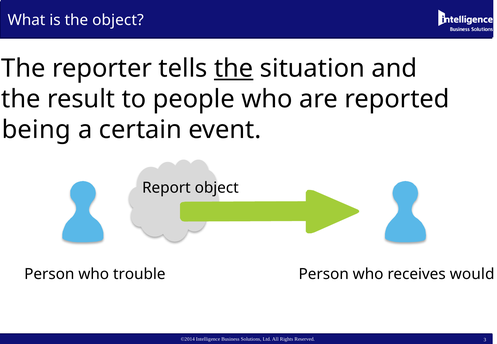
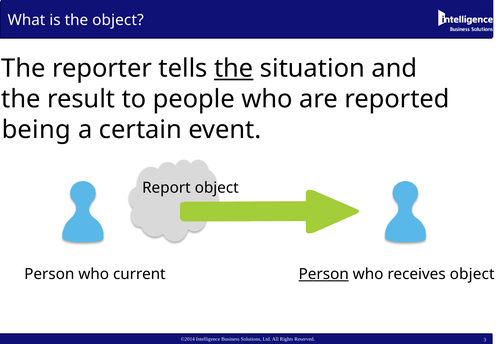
trouble: trouble -> current (139, 274)
Person underline: none -> present (324, 274)
receives would: would -> object (472, 274)
